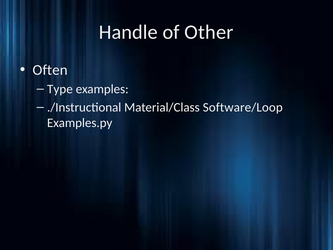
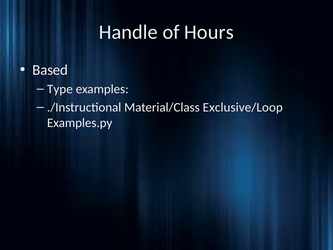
Other: Other -> Hours (209, 32)
Often: Often -> Based (50, 70)
Software/Loop: Software/Loop -> Exclusive/Loop (243, 107)
